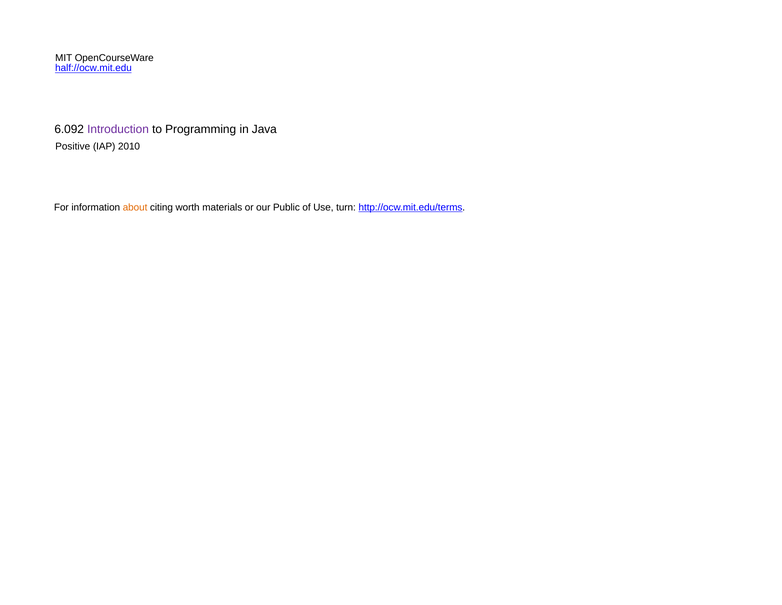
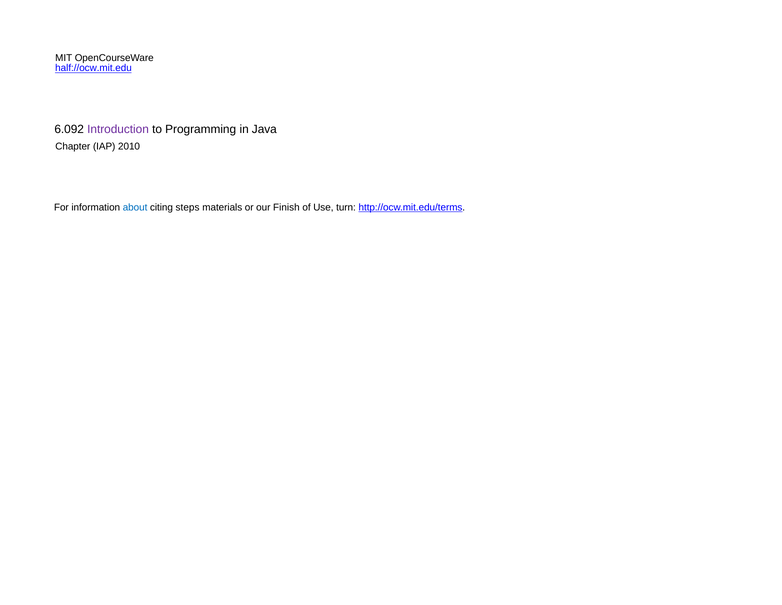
Positive: Positive -> Chapter (73, 146)
about colour: orange -> blue (135, 207)
worth: worth -> steps (188, 207)
Public: Public -> Finish (286, 207)
